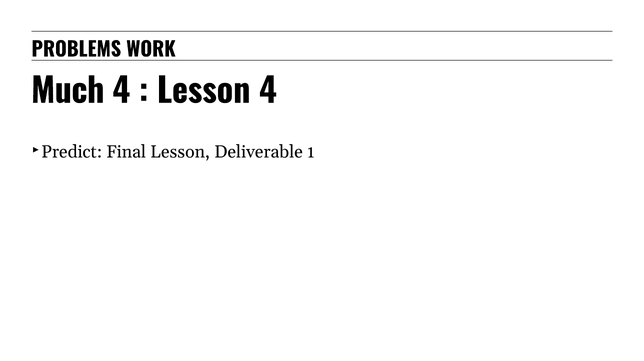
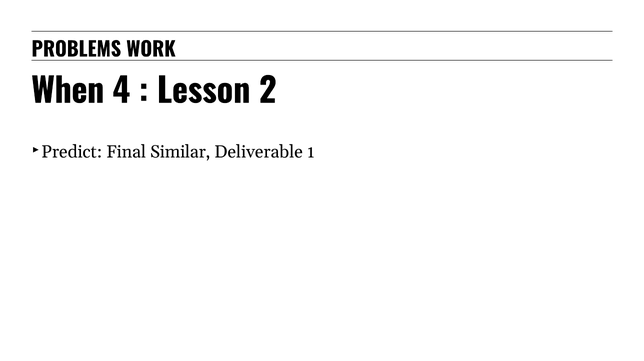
Much: Much -> When (68, 92)
Lesson 4: 4 -> 2 (268, 92)
Final Lesson: Lesson -> Similar (180, 152)
